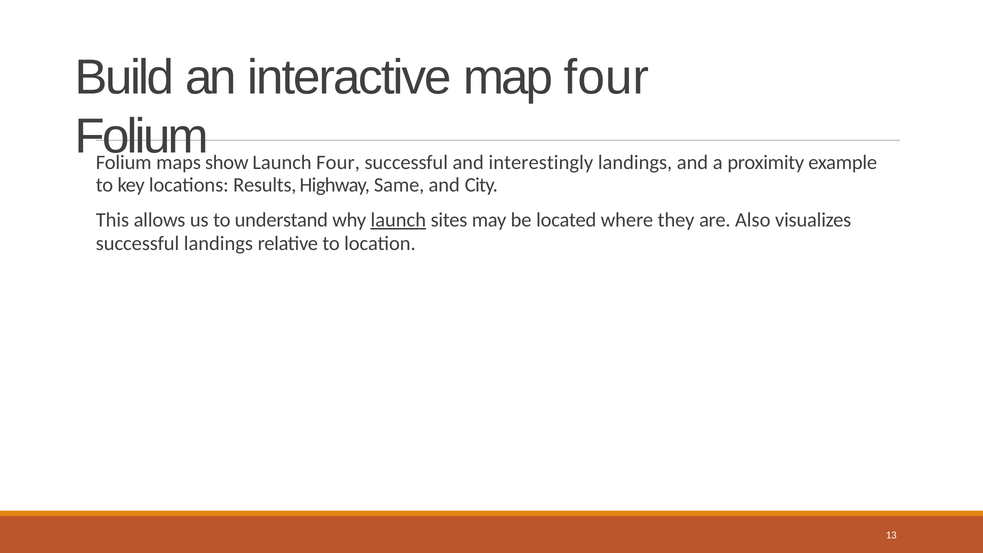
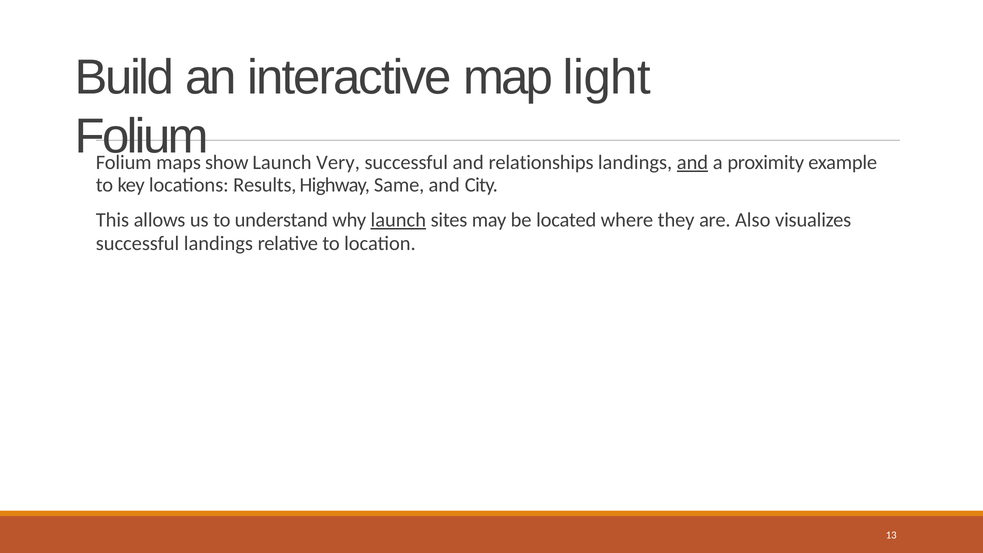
map four: four -> light (607, 78)
Launch Four: Four -> Very (338, 162)
interestingly: interestingly -> relationships (541, 162)
and underline: none -> present (692, 162)
